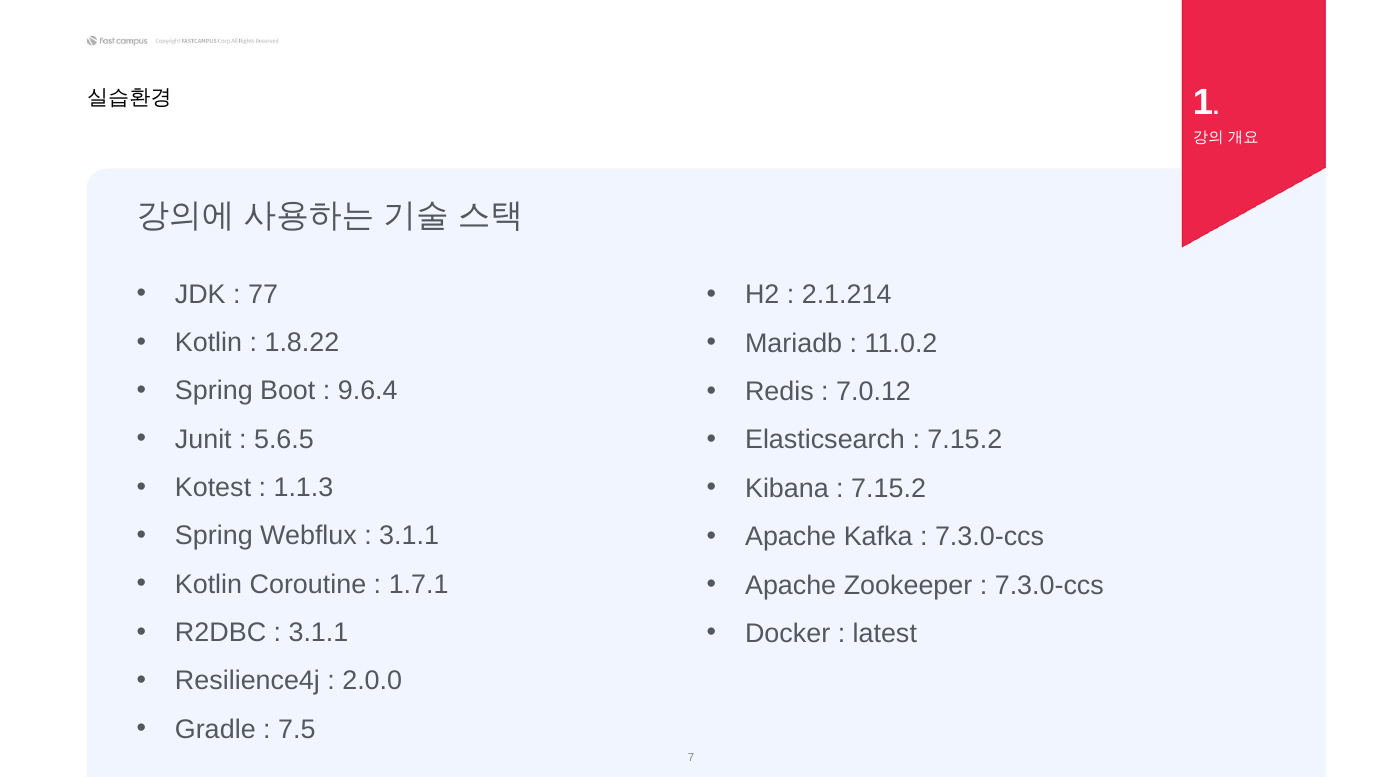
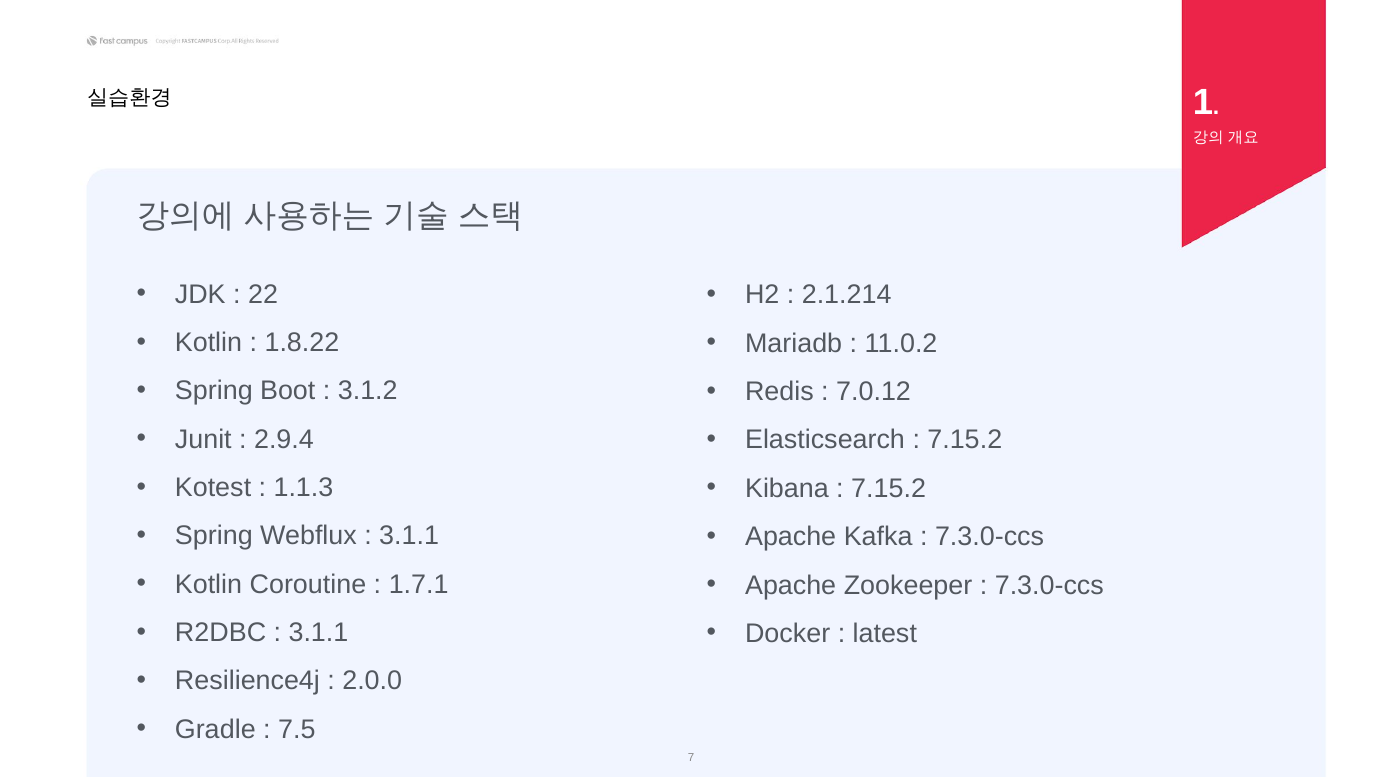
77: 77 -> 22 (263, 294)
9.6.4: 9.6.4 -> 3.1.2 (368, 391)
5.6.5: 5.6.5 -> 2.9.4 (284, 440)
